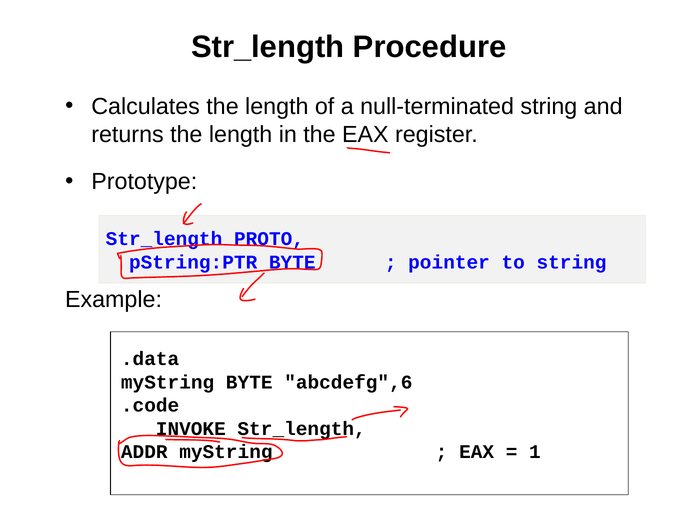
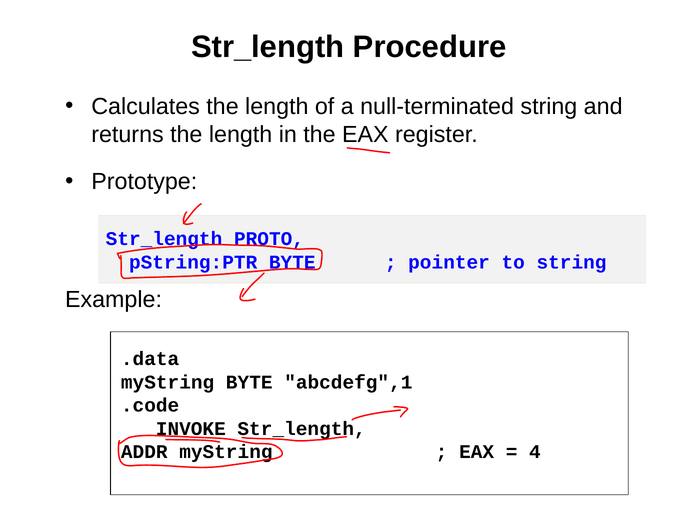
abcdefg",6: abcdefg",6 -> abcdefg",1 (348, 382)
1: 1 -> 4 (535, 452)
